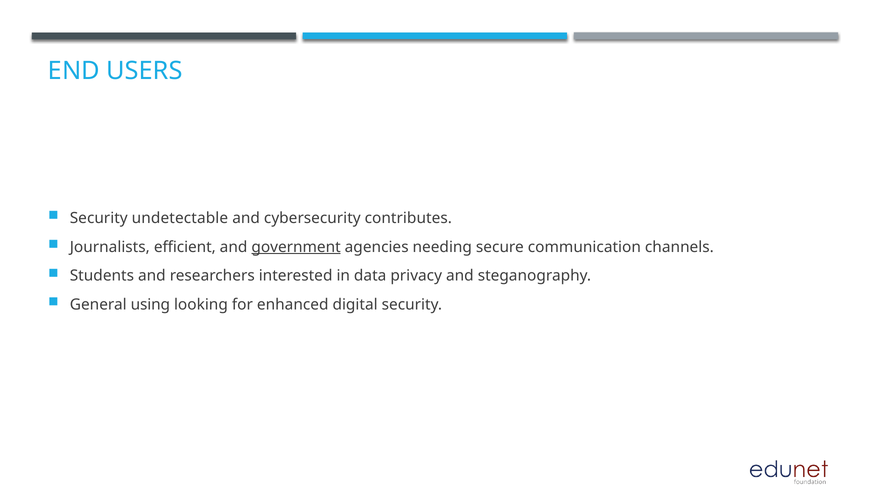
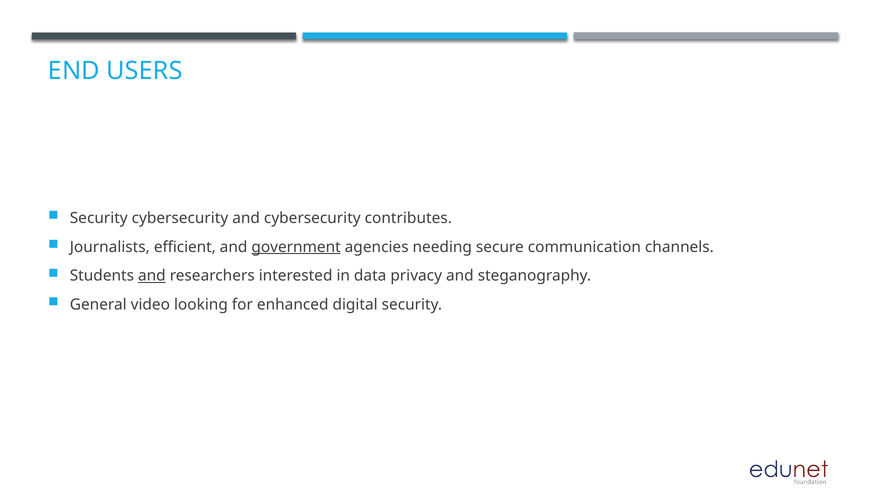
Security undetectable: undetectable -> cybersecurity (180, 218)
and underline: none -> present (152, 276)
using: using -> video (150, 305)
